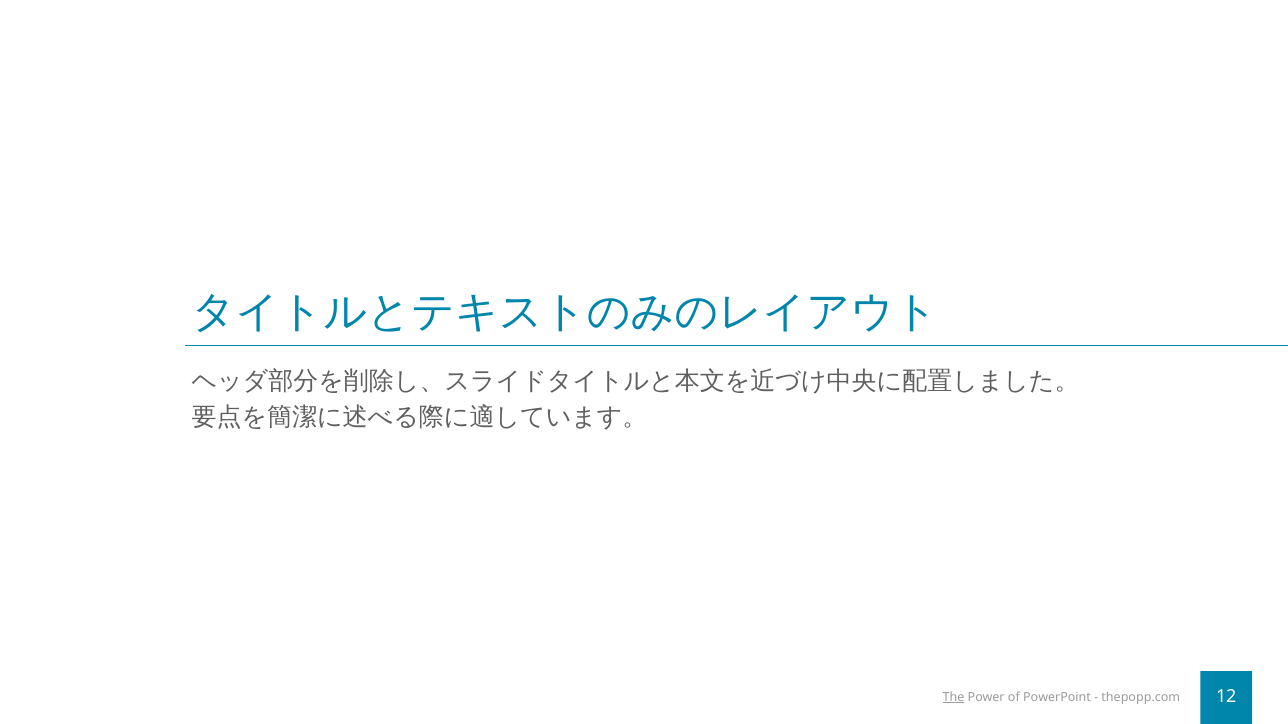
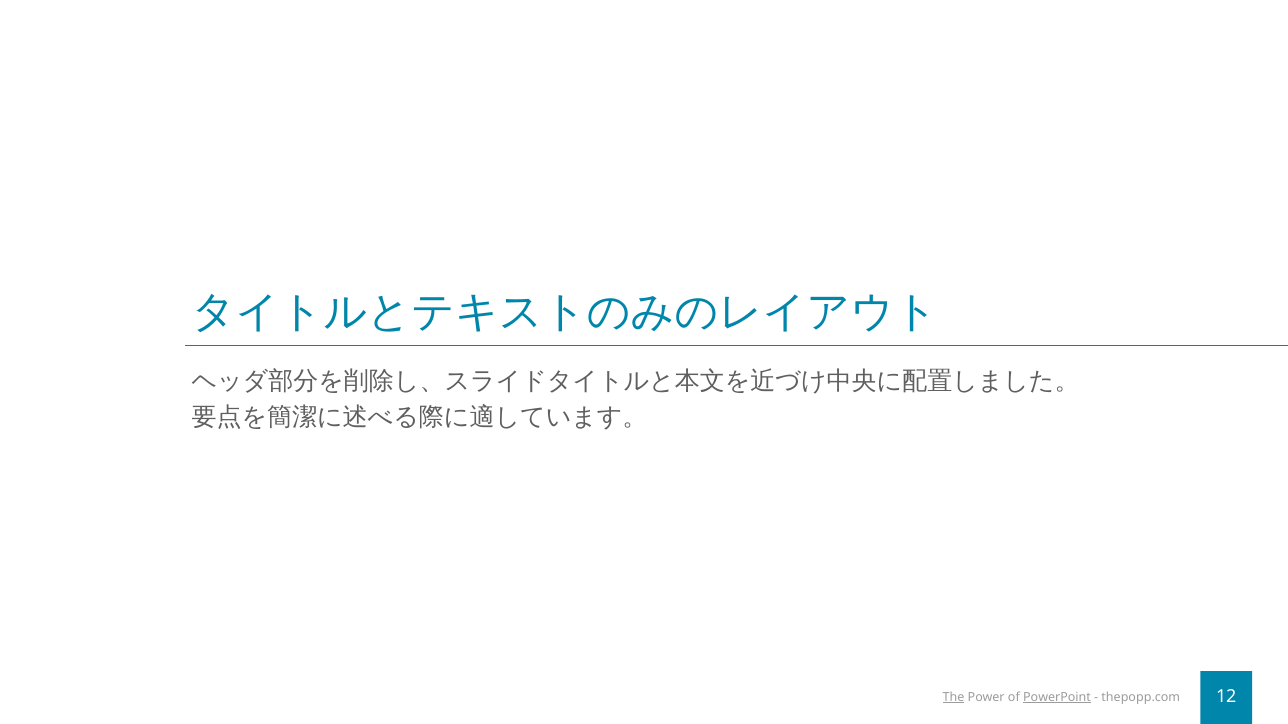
PowerPoint underline: none -> present (1057, 698)
